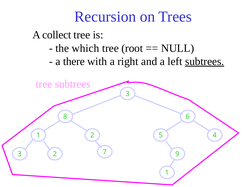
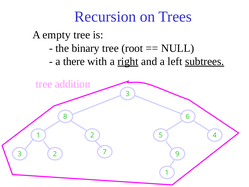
collect: collect -> empty (57, 35)
which: which -> binary (86, 48)
right underline: none -> present (128, 61)
tree subtrees: subtrees -> addition (73, 84)
